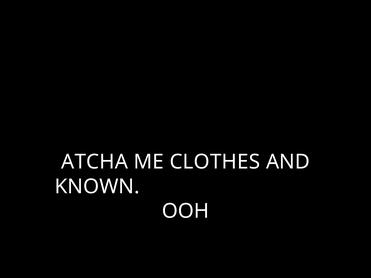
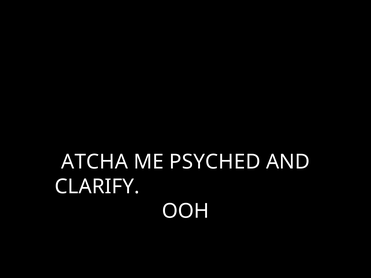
CLOTHES: CLOTHES -> PSYCHED (215, 162)
KNOWN: KNOWN -> CLARIFY (97, 187)
